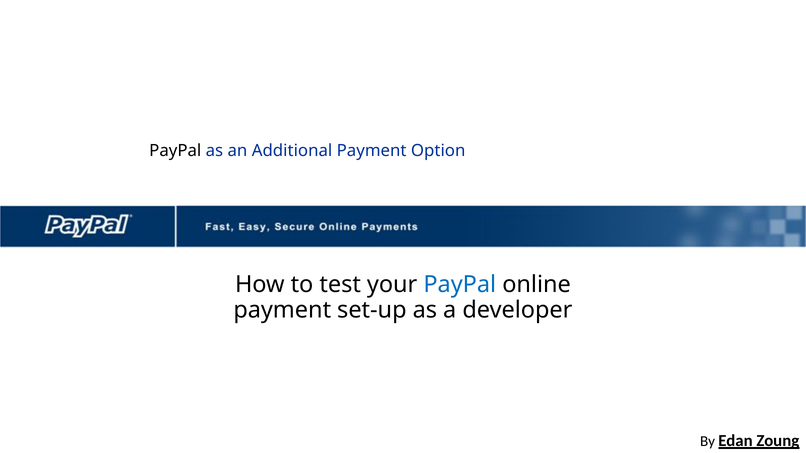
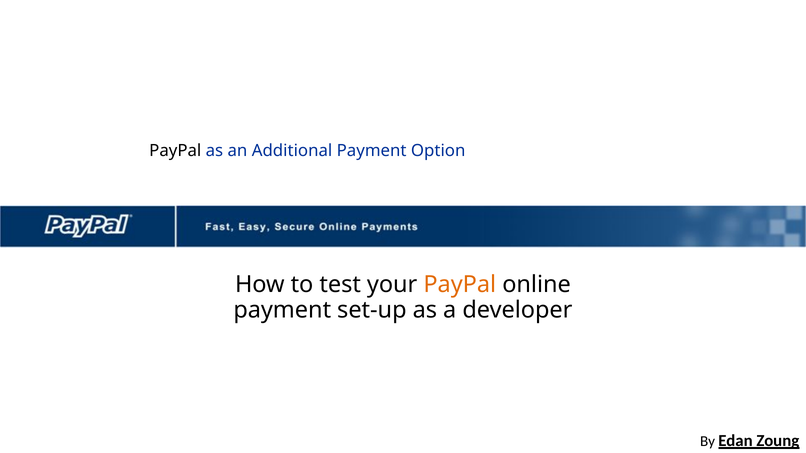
PayPal colour: blue -> orange (460, 285)
